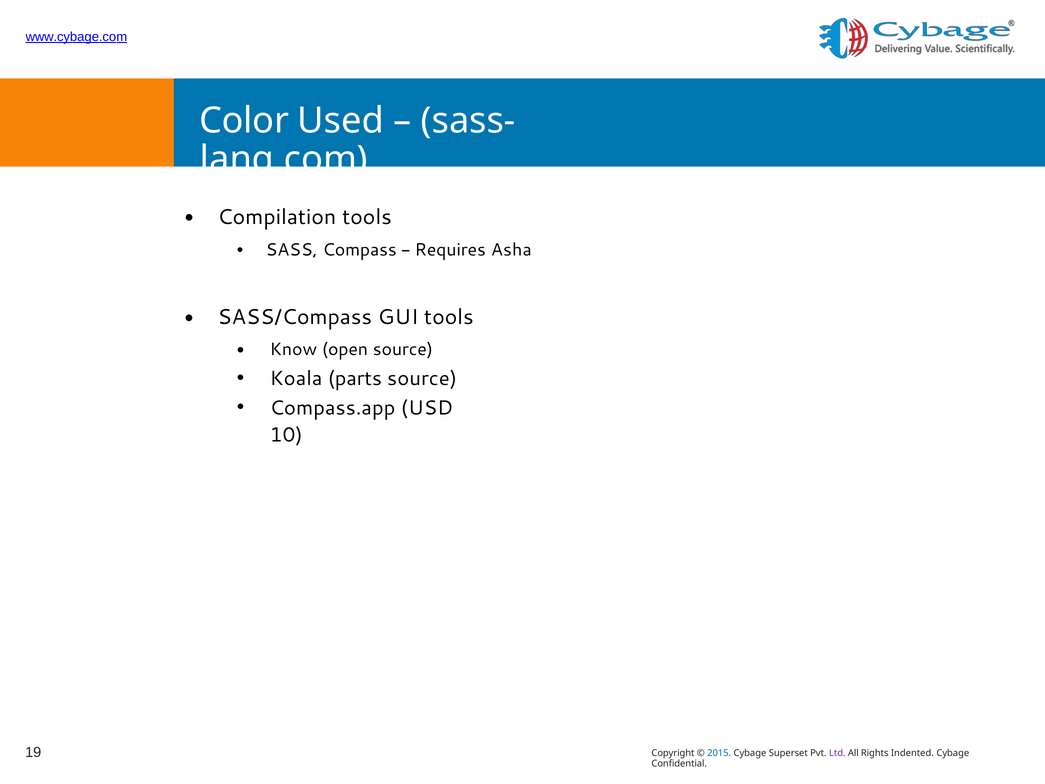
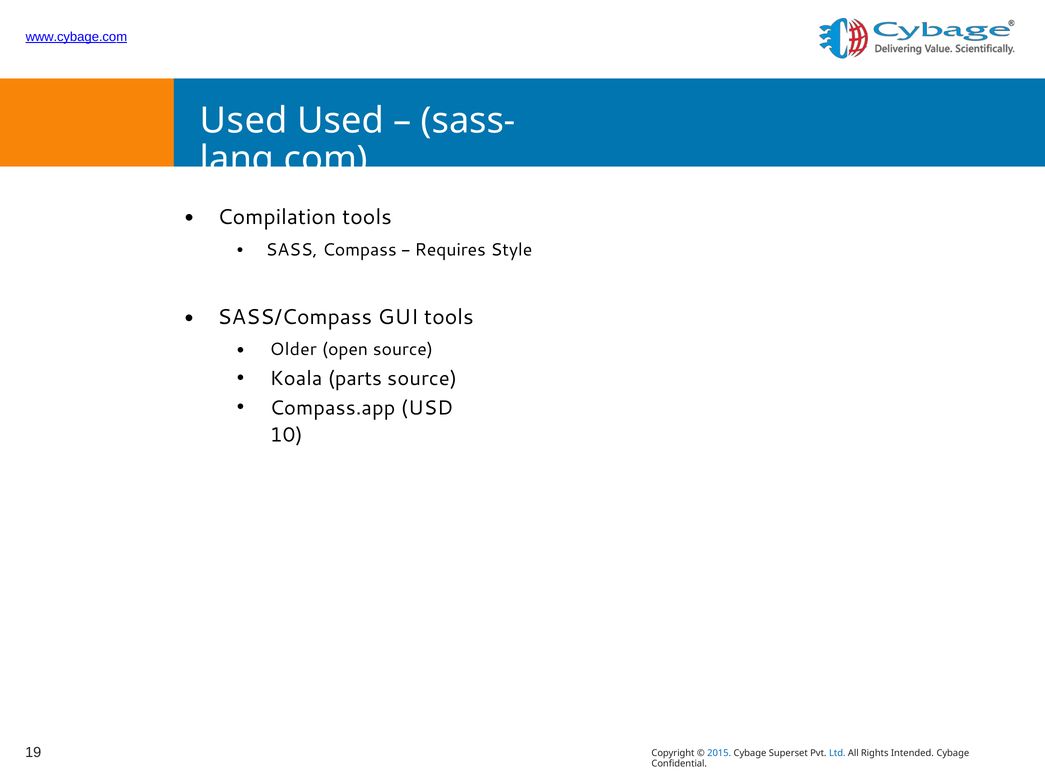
Color: Color -> Used (244, 121)
Asha: Asha -> Style (511, 250)
Know: Know -> Older (293, 349)
Ltd colour: purple -> blue (837, 753)
Indented: Indented -> Intended (912, 753)
